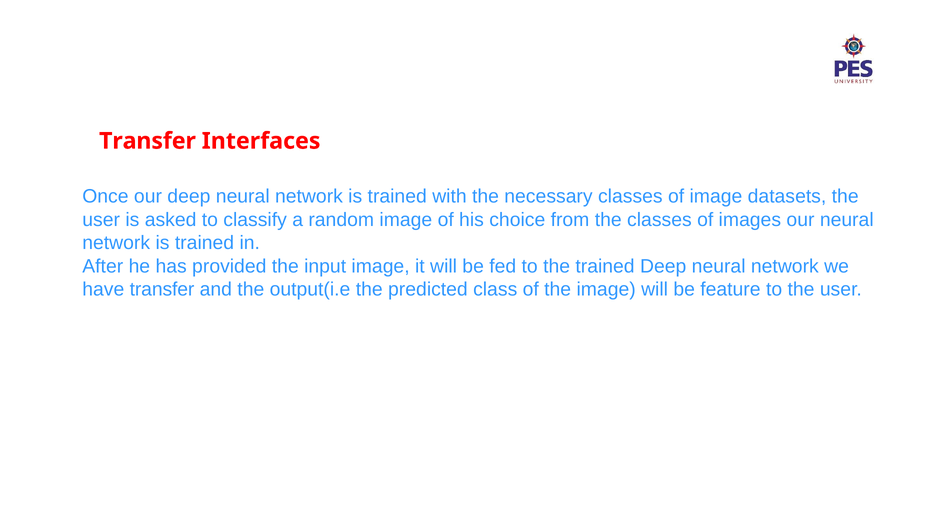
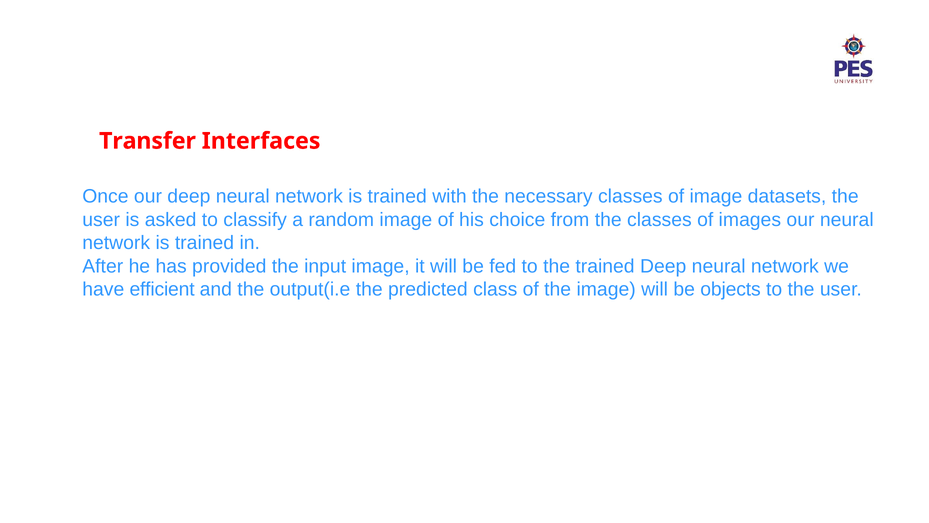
have transfer: transfer -> efficient (162, 289)
feature: feature -> objects (731, 289)
